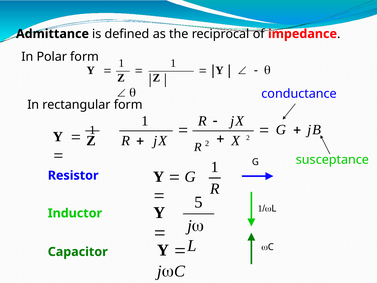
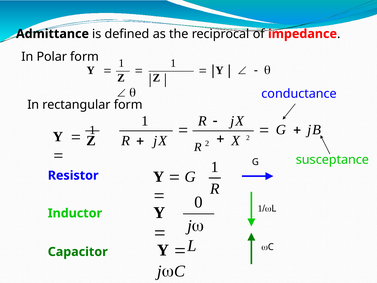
5: 5 -> 0 (199, 202)
